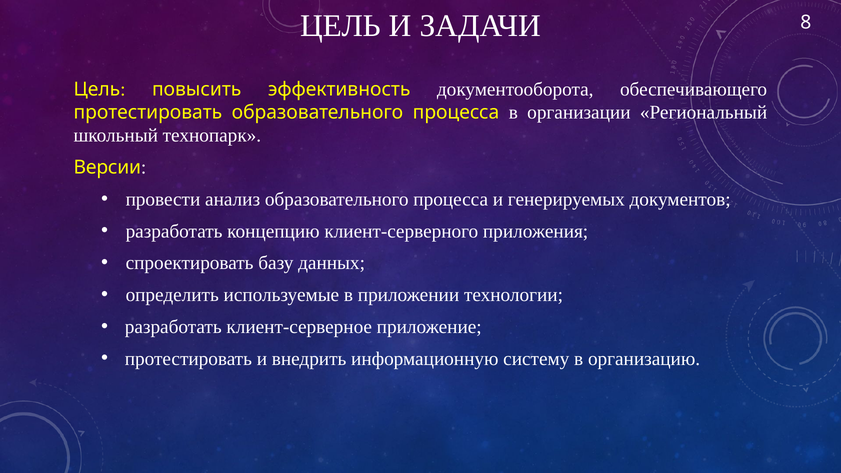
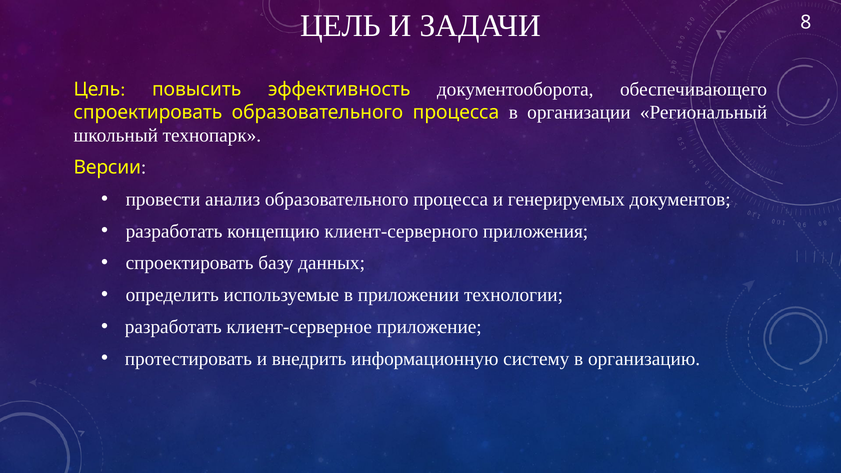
протестировать: протестировать -> спроектировать (148, 112)
